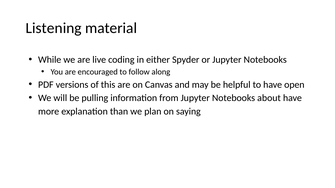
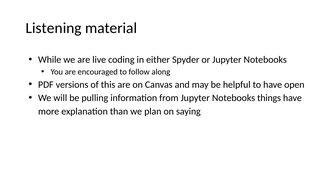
about: about -> things (269, 98)
